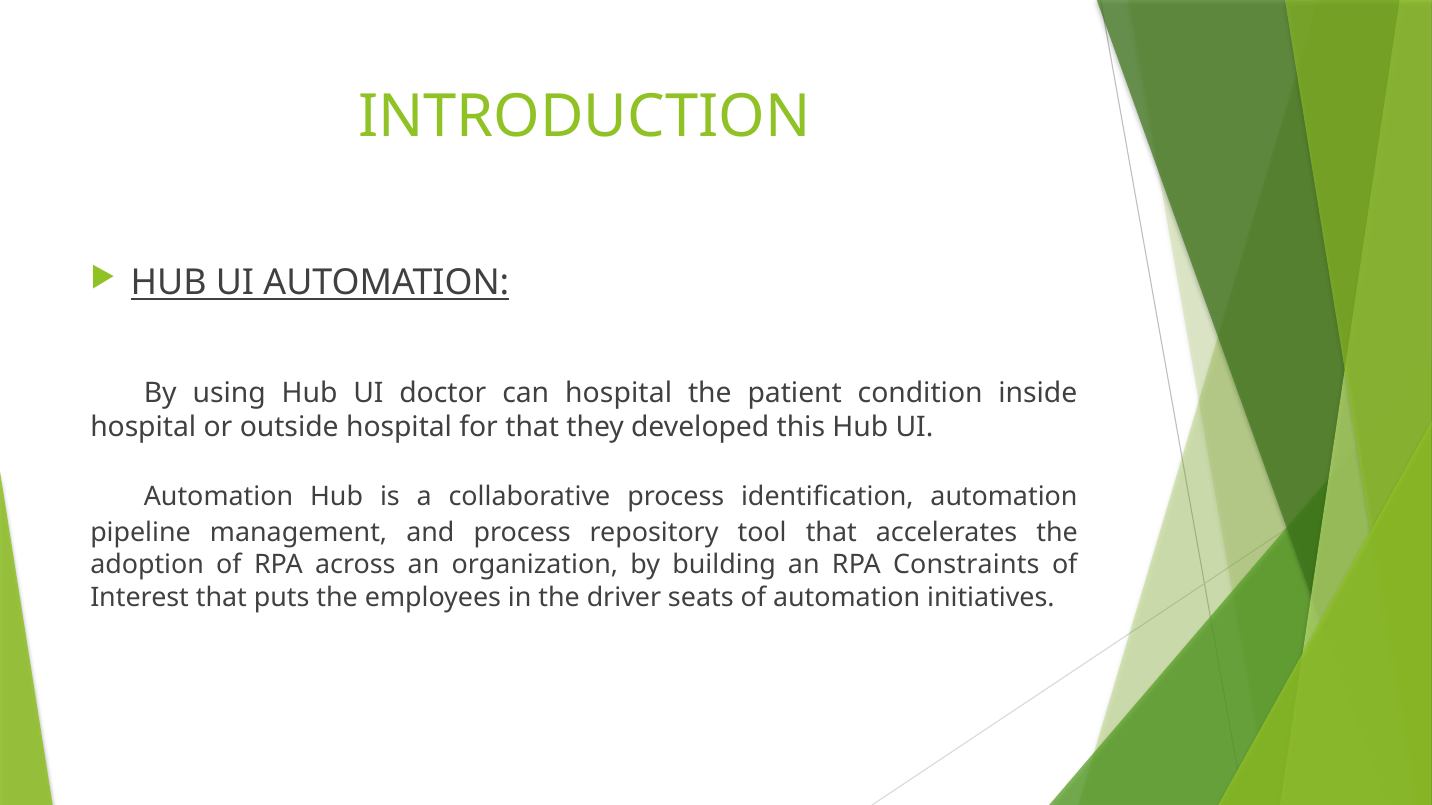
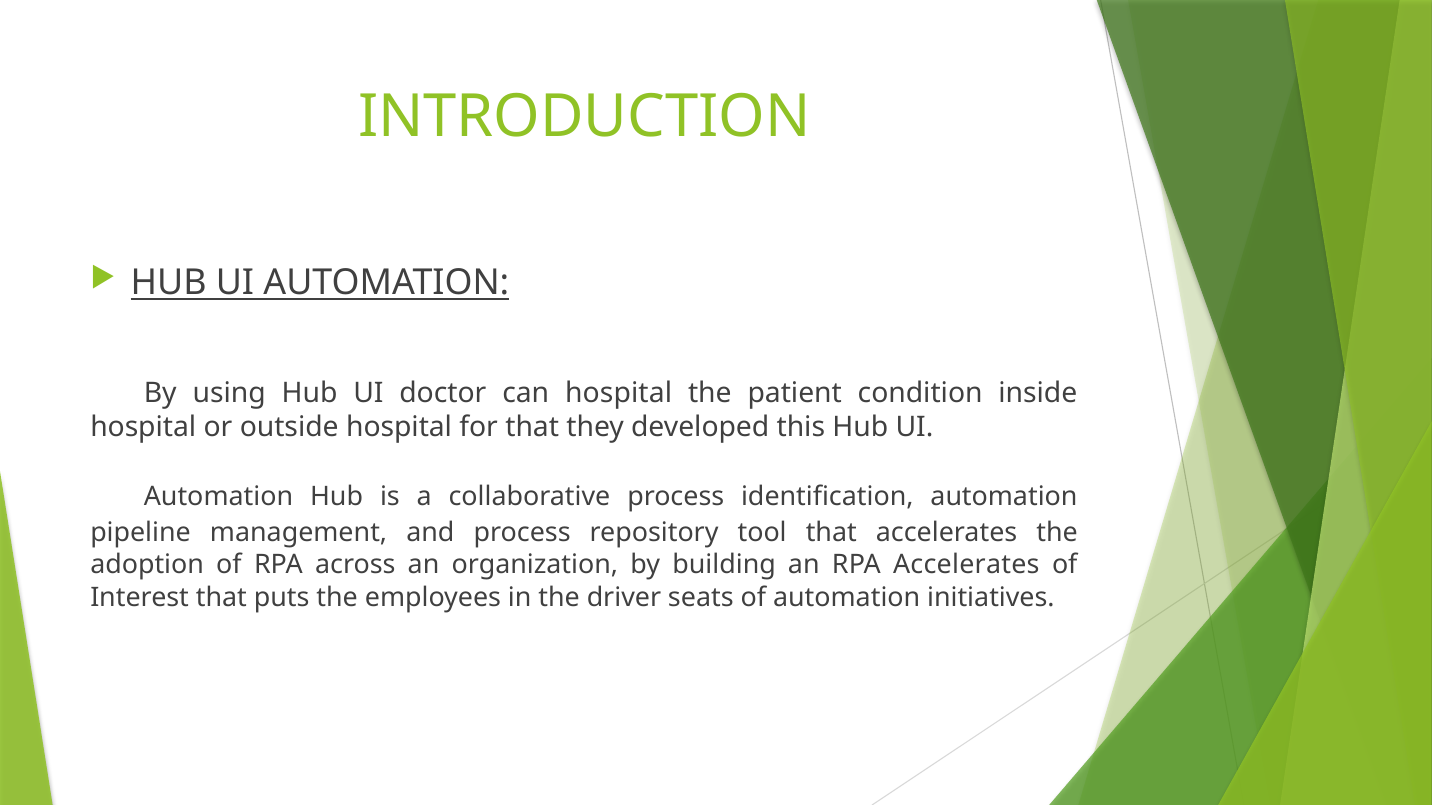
RPA Constraints: Constraints -> Accelerates (966, 565)
